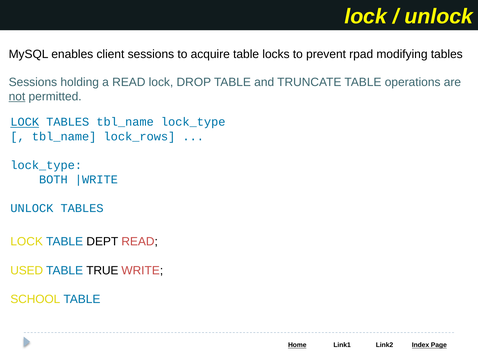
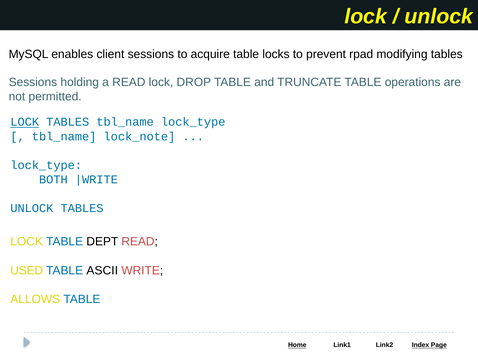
not underline: present -> none (17, 96)
lock_rows: lock_rows -> lock_note (139, 136)
TRUE: TRUE -> ASCII (102, 270)
SCHOOL: SCHOOL -> ALLOWS (35, 299)
